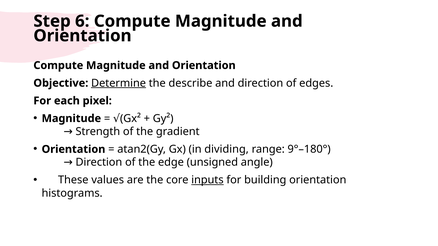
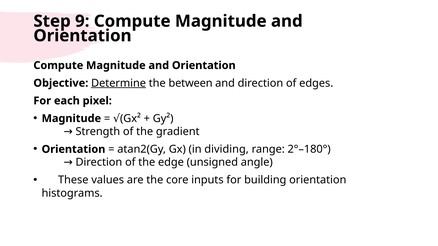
6: 6 -> 9 (82, 21)
describe: describe -> between (191, 83)
9°–180°: 9°–180° -> 2°–180° (309, 149)
inputs underline: present -> none (207, 180)
